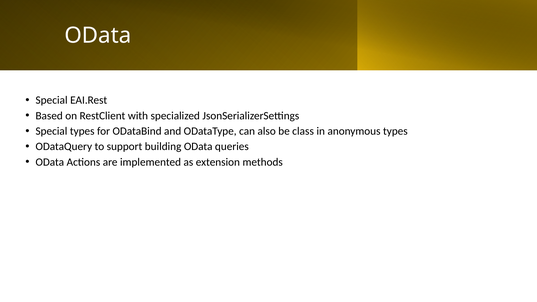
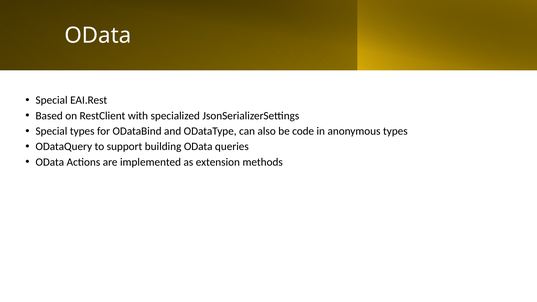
class: class -> code (303, 131)
